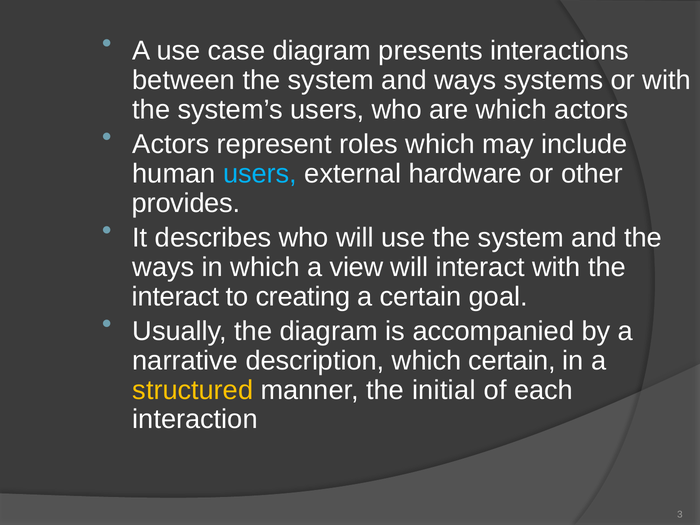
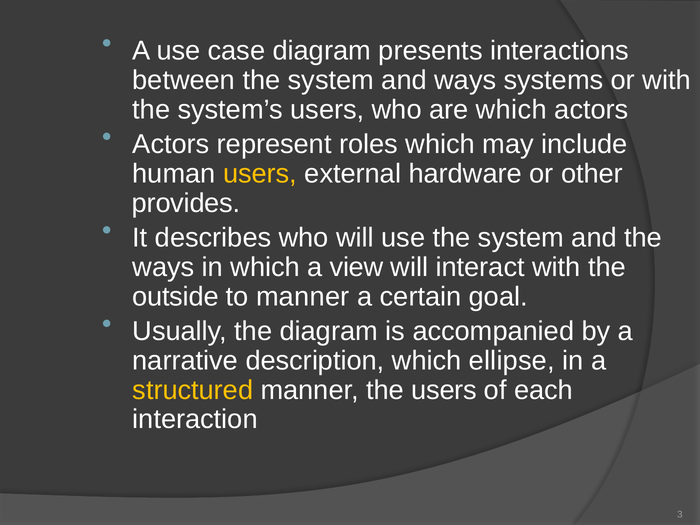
users colour: light blue -> yellow (260, 174)
interact: interact -> outside (176, 297)
to creating: creating -> manner (303, 297)
which certain: certain -> ellipse (512, 361)
the initial: initial -> users (444, 390)
